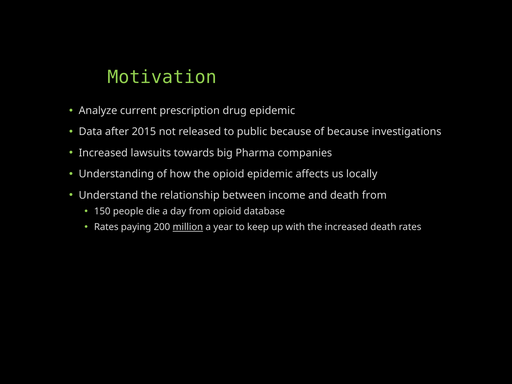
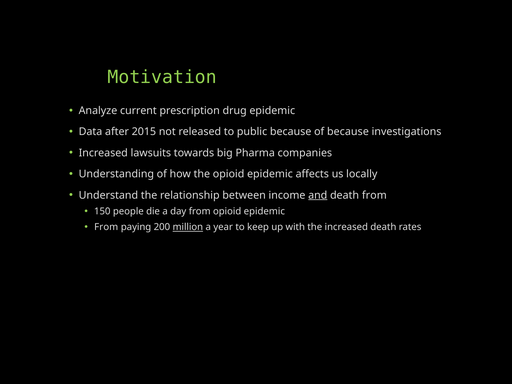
and underline: none -> present (318, 195)
from opioid database: database -> epidemic (264, 211)
Rates: Rates -> From (106, 227)
